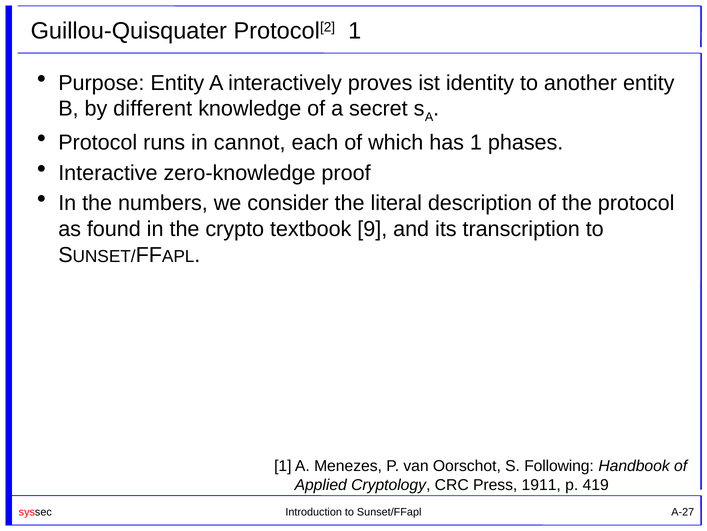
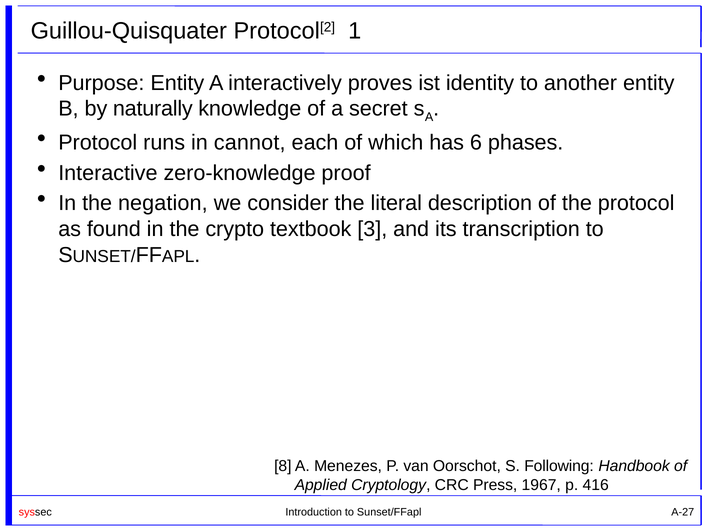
different: different -> naturally (153, 109)
has 1: 1 -> 6 (476, 142)
numbers: numbers -> negation (163, 203)
9: 9 -> 3 (372, 229)
1: 1 -> 8 (283, 466)
1911: 1911 -> 1967 (541, 484)
419: 419 -> 416 (596, 484)
